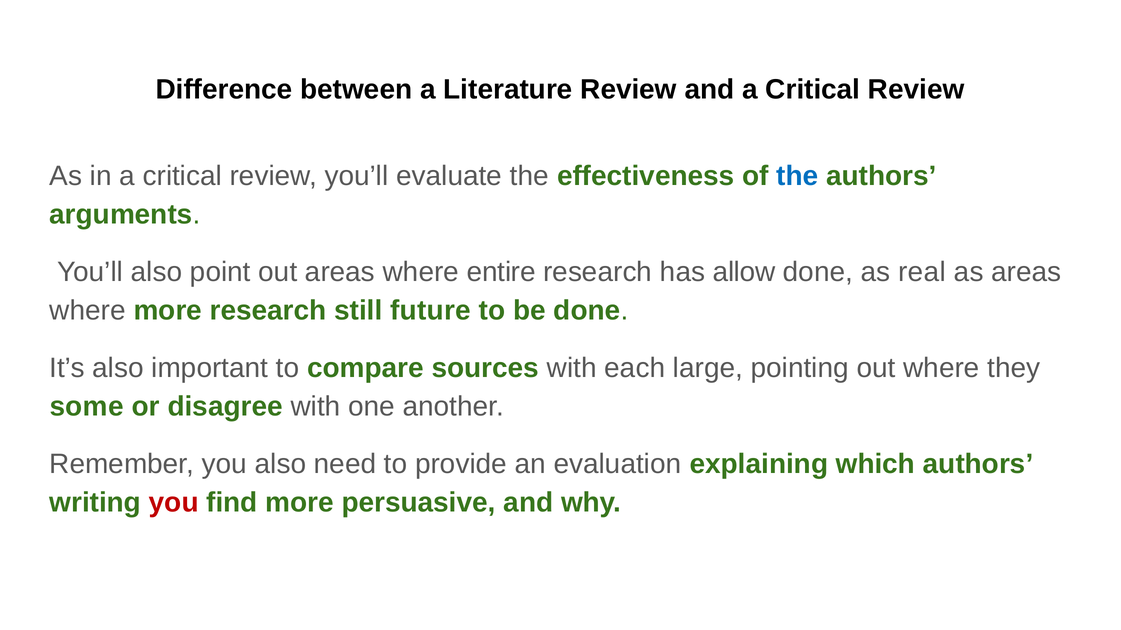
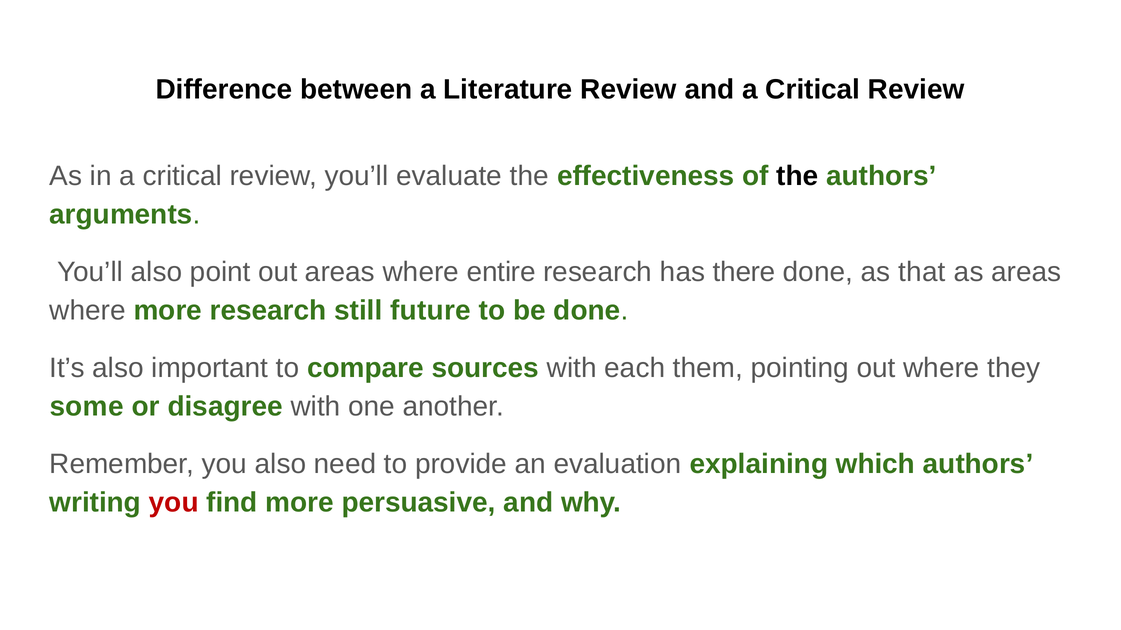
the colour: blue -> black (797, 176)
allow: allow -> there (744, 272)
real: real -> that (922, 272)
large: large -> them (708, 368)
